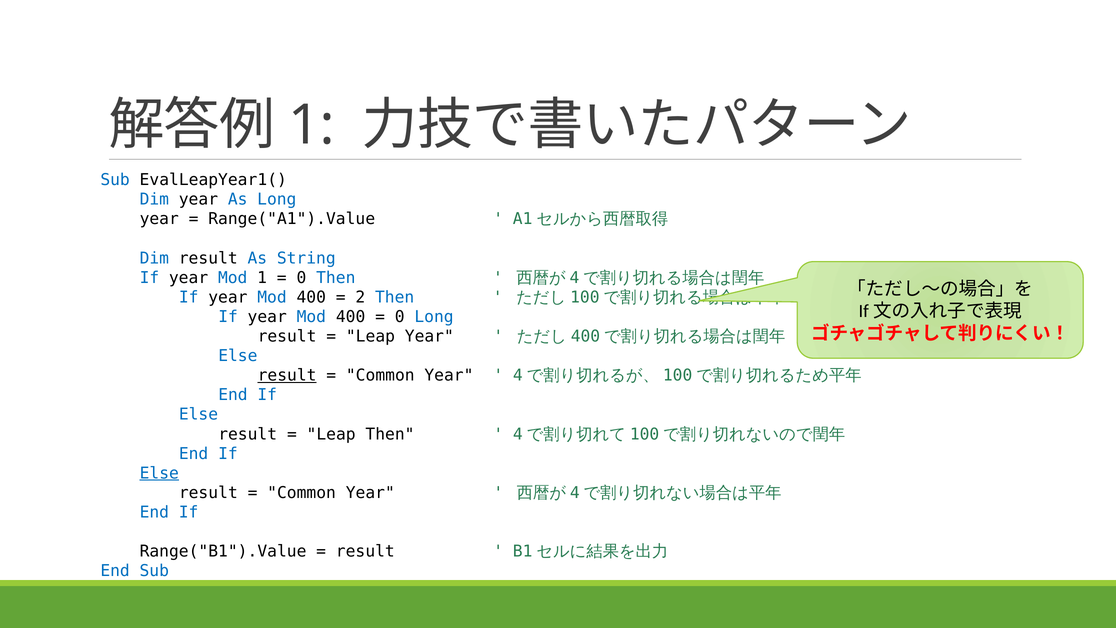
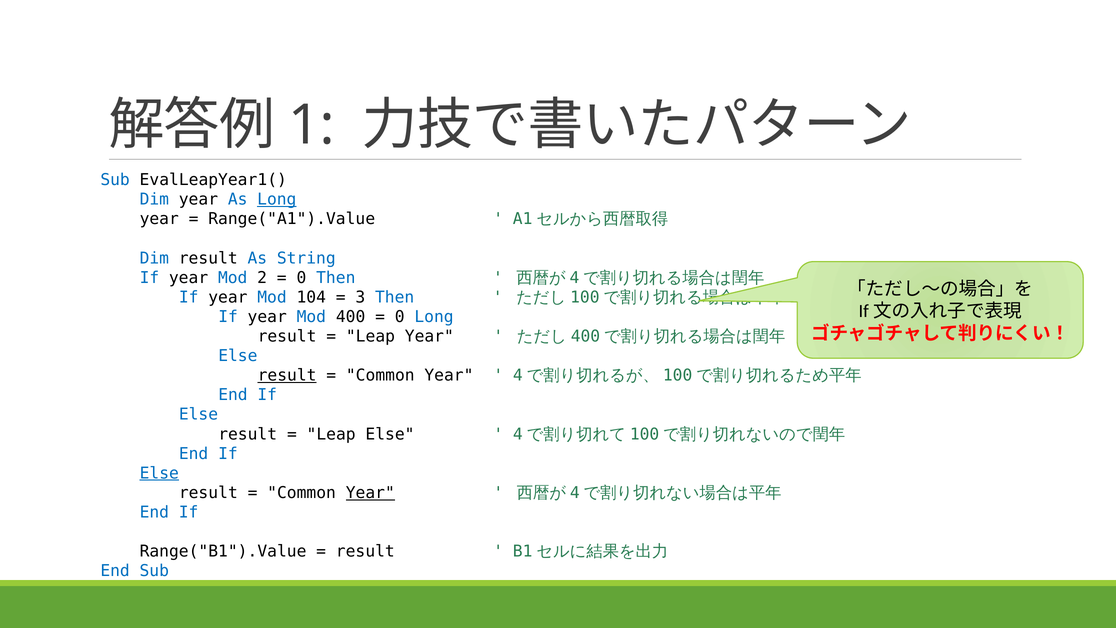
Long underline: none -> present (277, 199)
Mod 1: 1 -> 2 (262, 278)
400: 400 -> 104 (311, 297)
2: 2 -> 3 (360, 297)
Leap Then: Then -> Else (390, 434)
Year underline: none -> present (370, 493)
